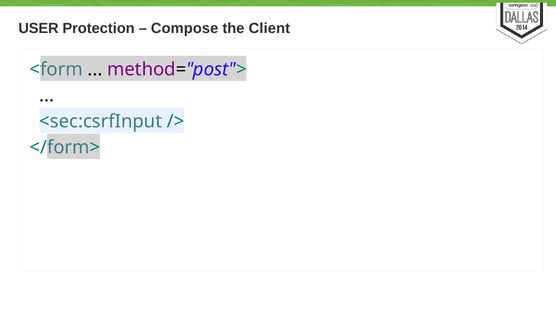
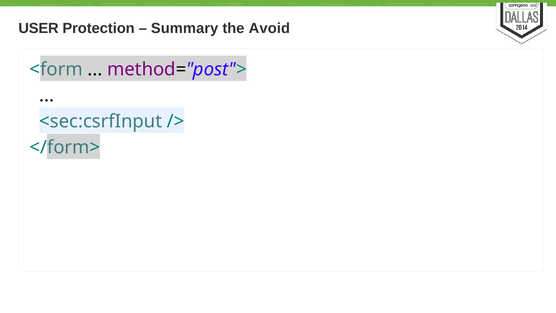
Compose: Compose -> Summary (185, 28)
Client: Client -> Avoid (269, 28)
